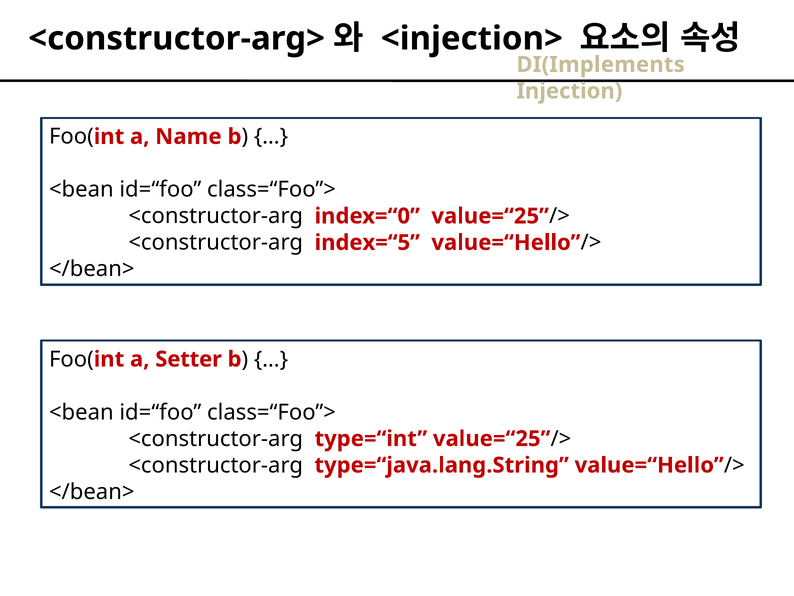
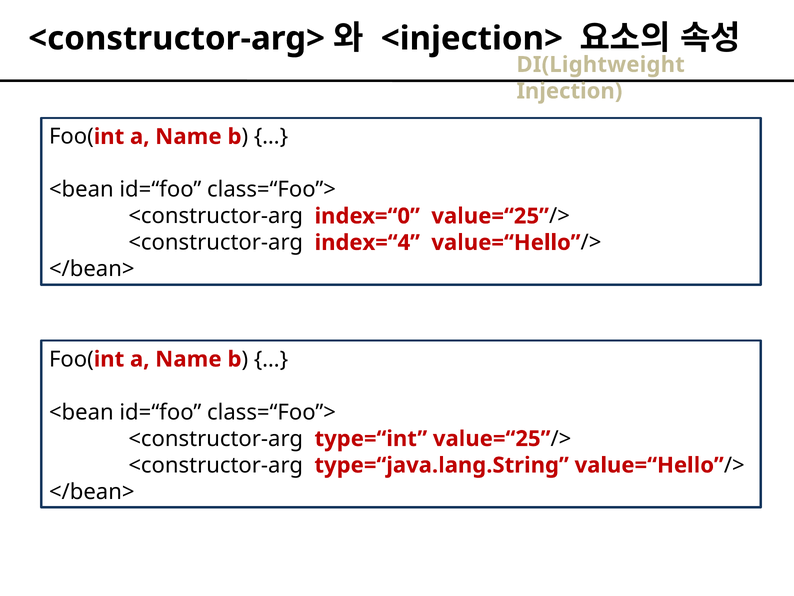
DI(Implements: DI(Implements -> DI(Lightweight (601, 65)
index=“5: index=“5 -> index=“4 (367, 242)
Setter: Setter -> Name (188, 359)
